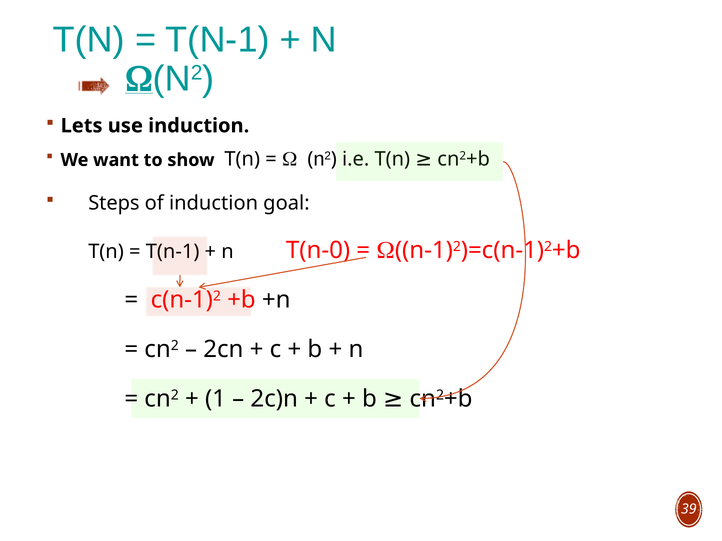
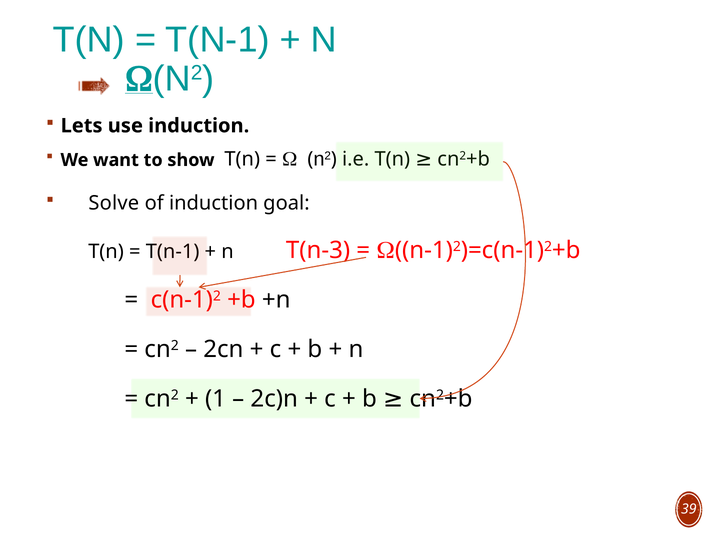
Steps: Steps -> Solve (114, 203)
T(n-0: T(n-0 -> T(n-3 (318, 251)
